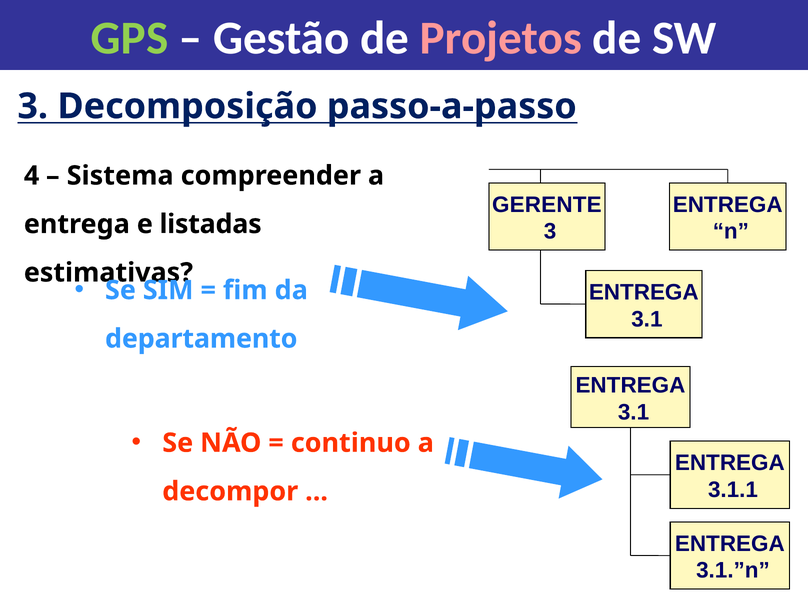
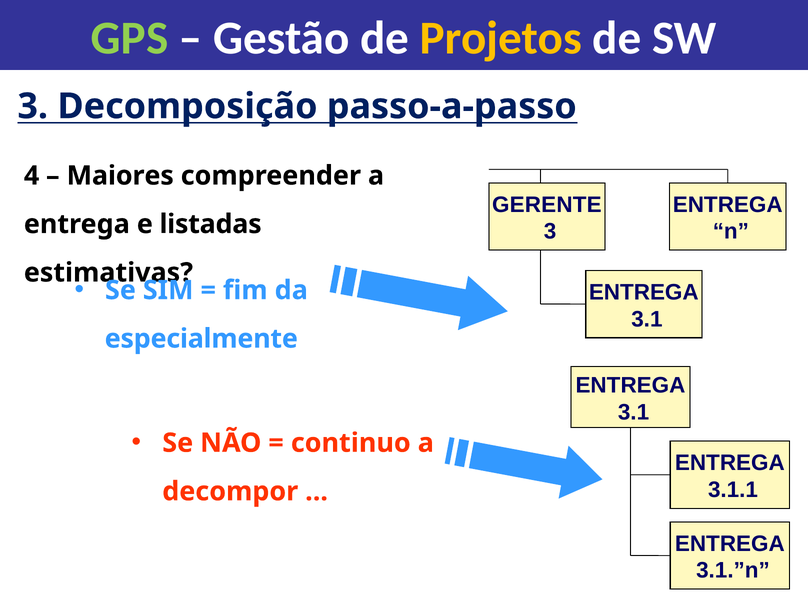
Projetos colour: pink -> yellow (501, 38)
Sistema: Sistema -> Maiores (120, 176)
departamento: departamento -> especialmente (201, 339)
